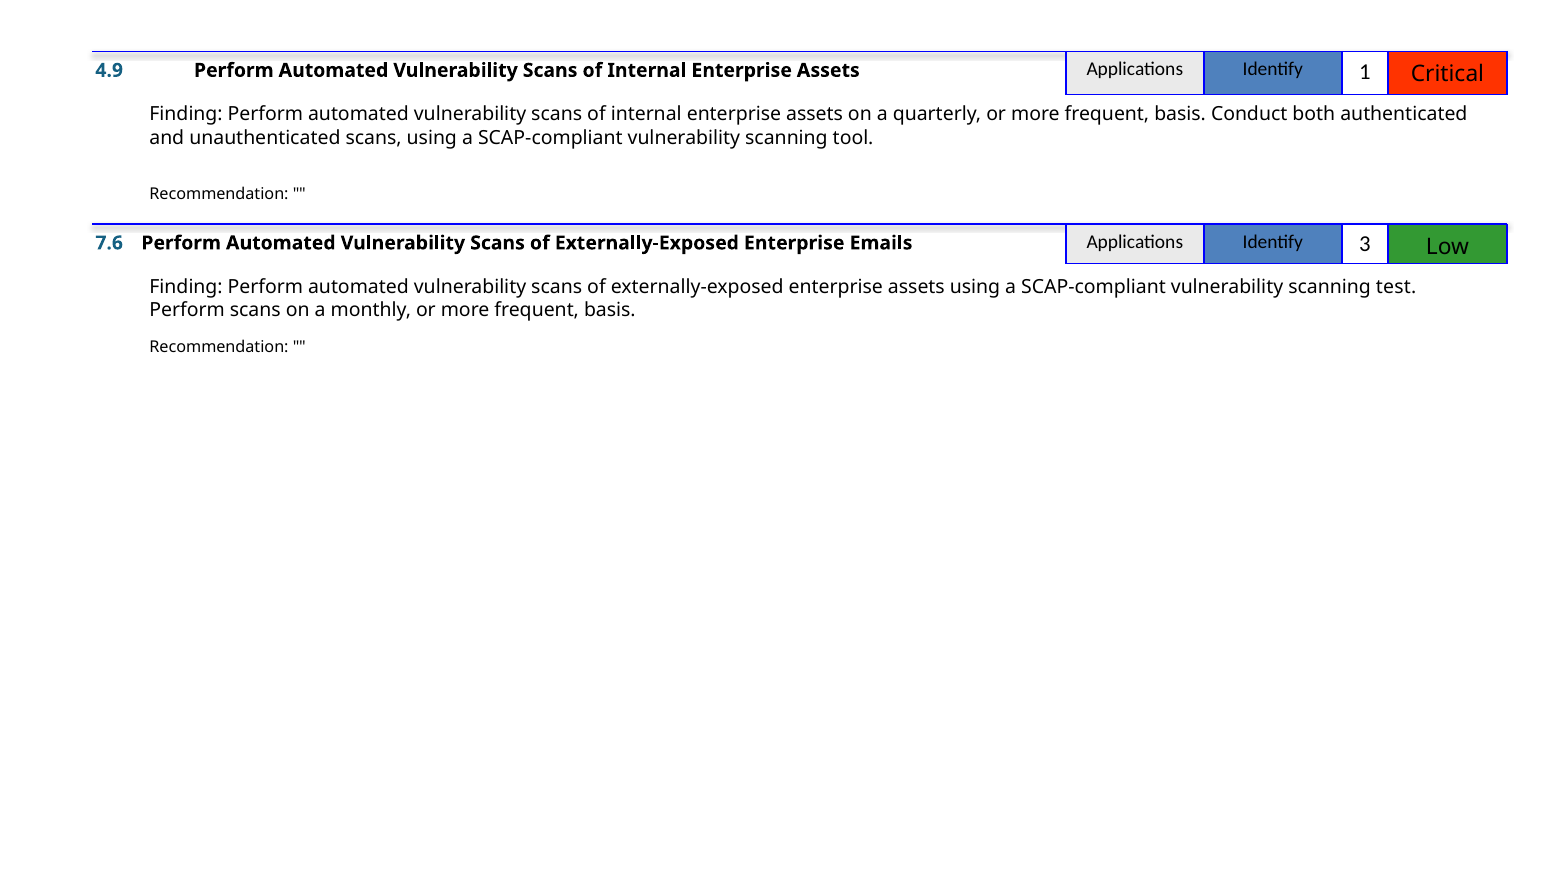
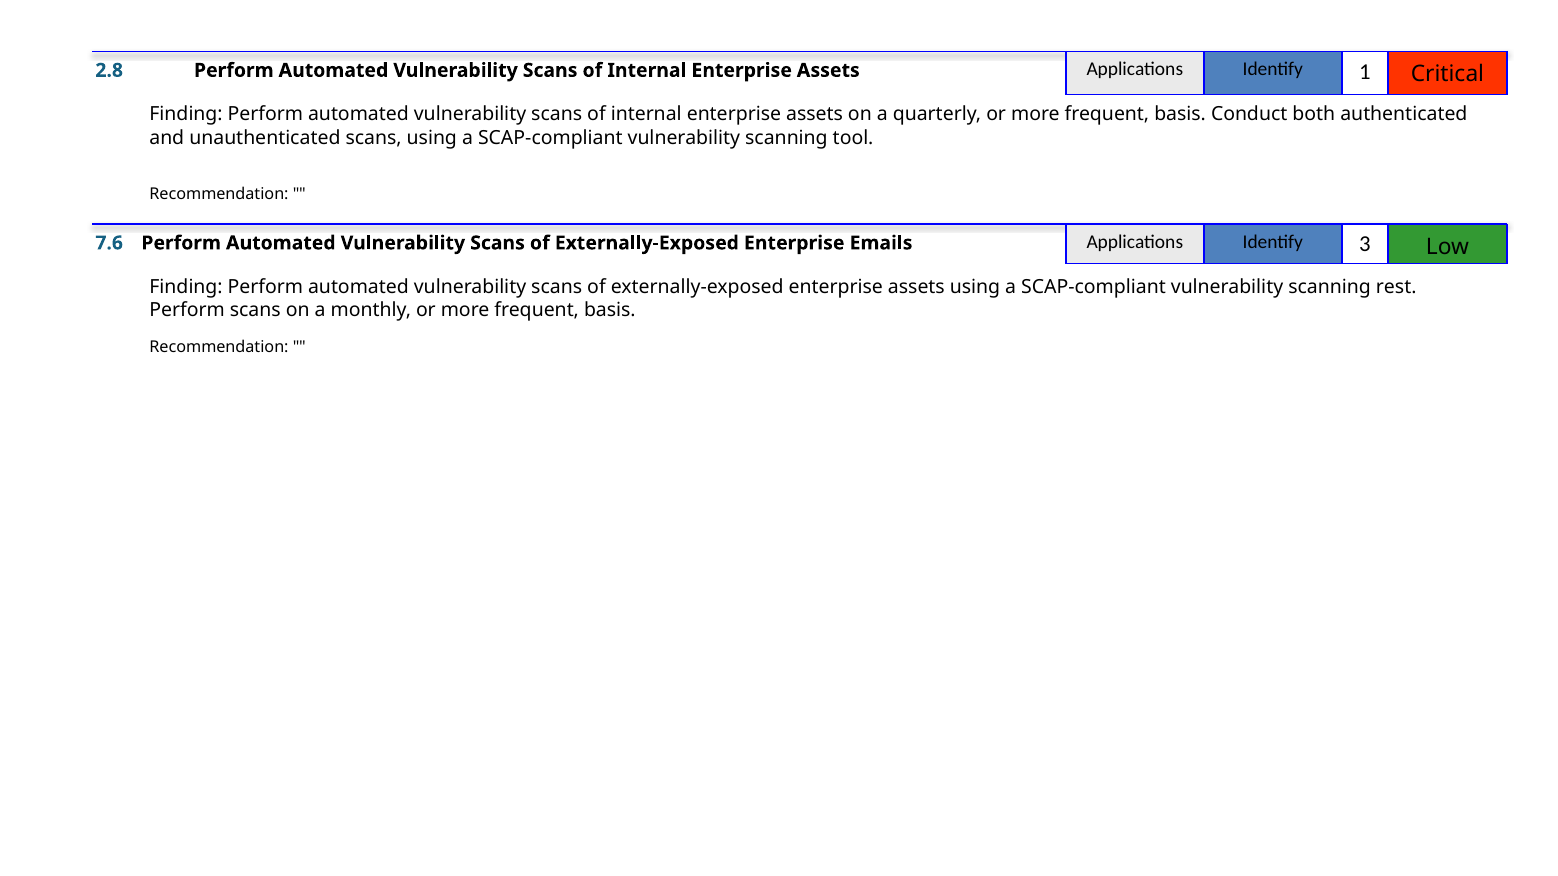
4.9: 4.9 -> 2.8 (109, 70)
test: test -> rest (1396, 287)
